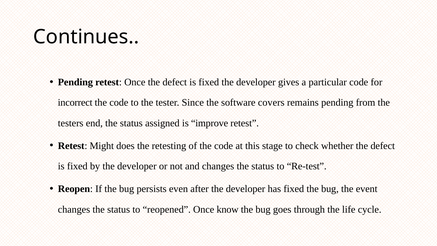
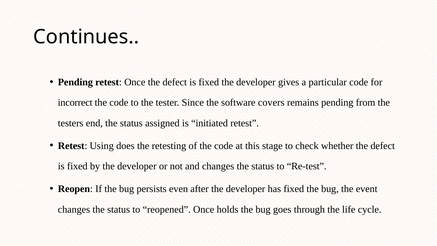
improve: improve -> initiated (210, 123)
Might: Might -> Using (102, 146)
know: know -> holds (228, 209)
